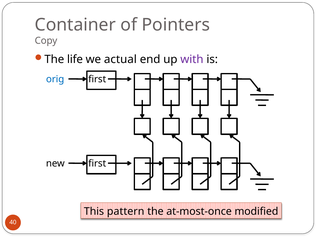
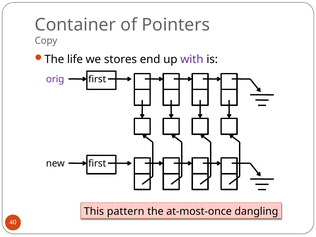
actual: actual -> stores (120, 59)
orig colour: blue -> purple (55, 79)
modified: modified -> dangling (256, 211)
